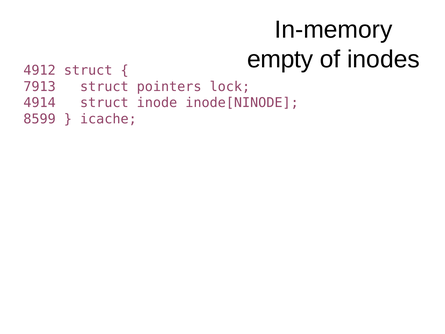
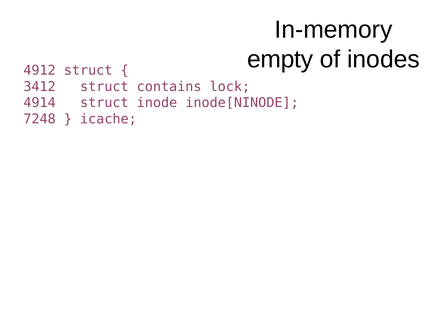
7913: 7913 -> 3412 (40, 87)
pointers: pointers -> contains (169, 87)
8599: 8599 -> 7248 (40, 119)
